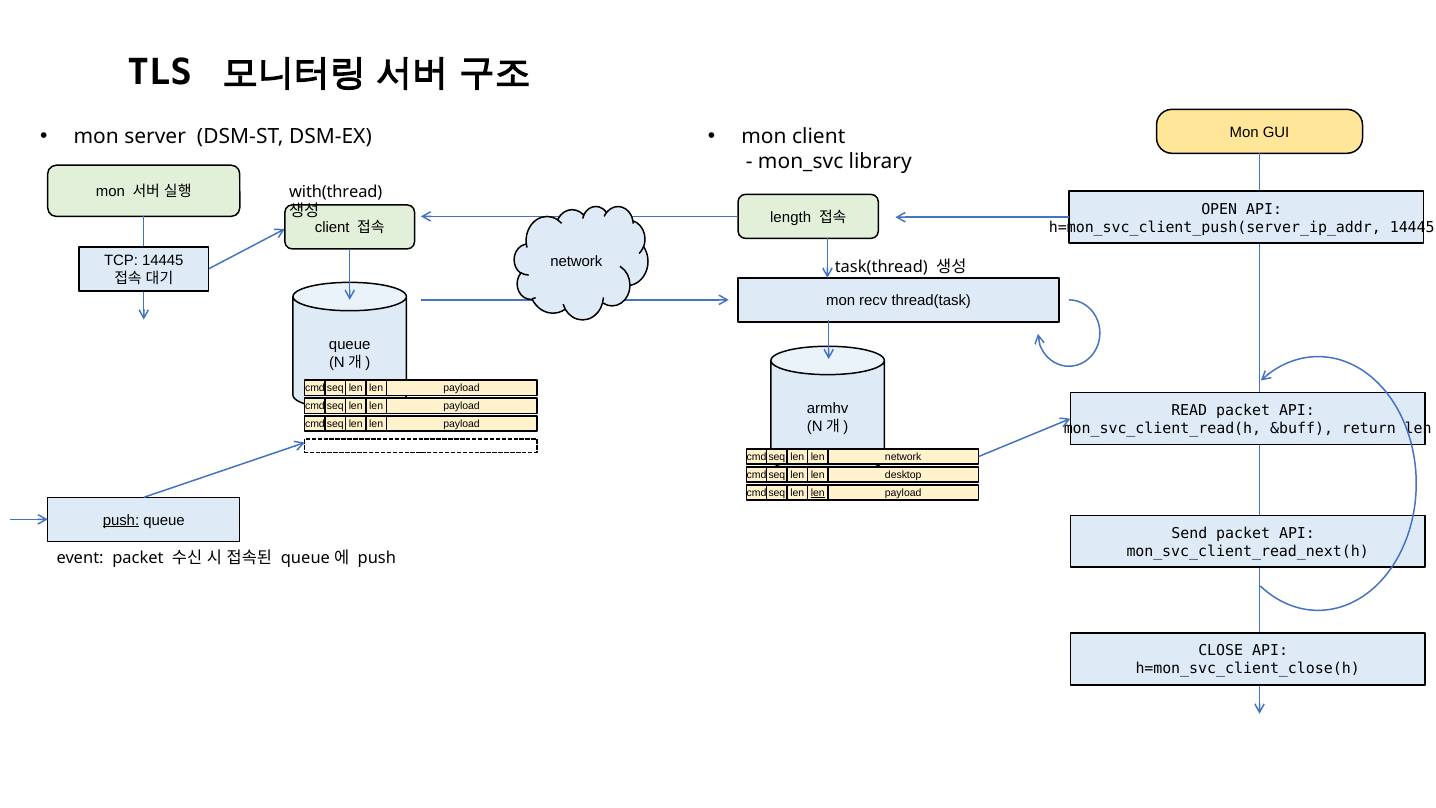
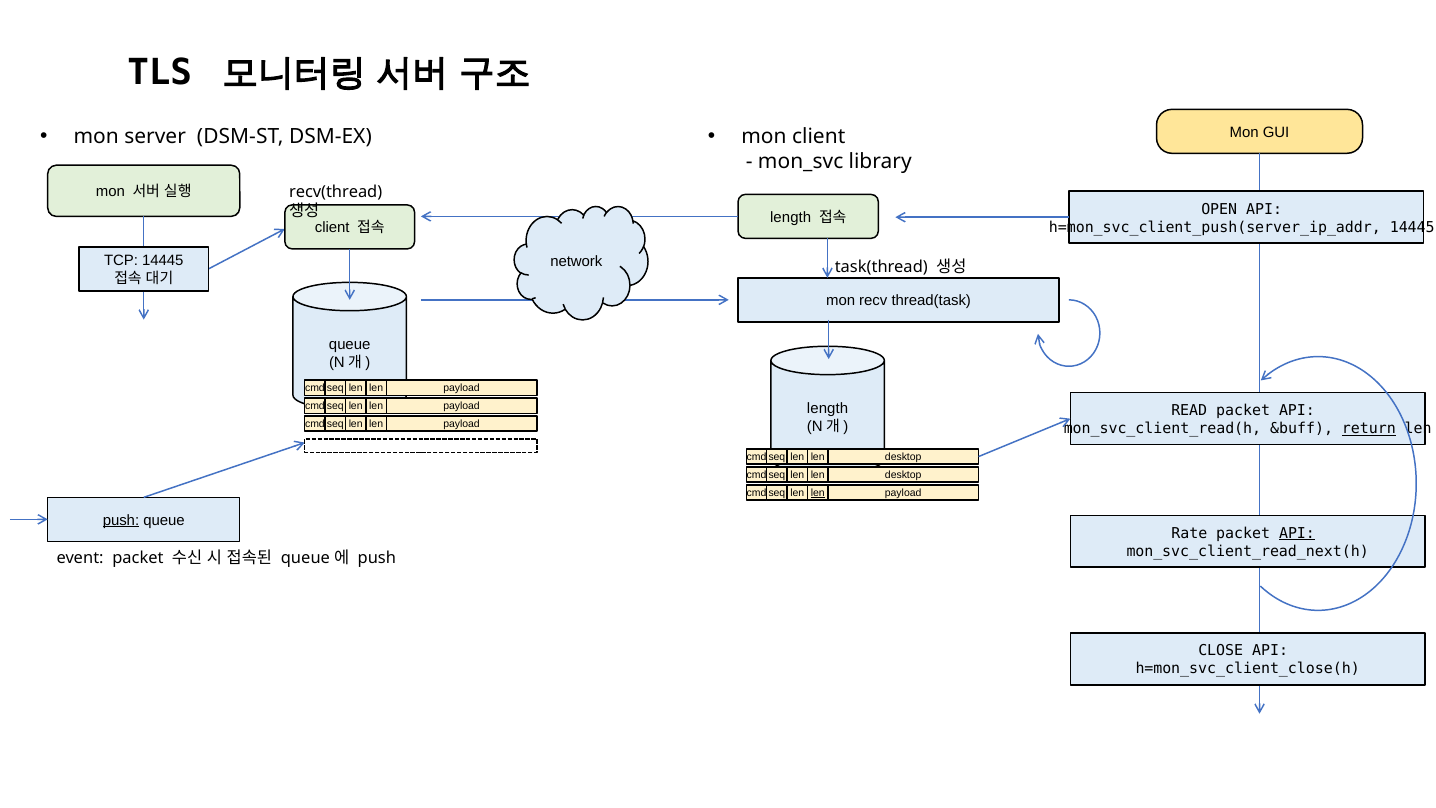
with(thread: with(thread -> recv(thread (336, 192)
armhv: armhv -> length (828, 409)
return underline: none -> present (1369, 429)
network: network -> desktop (903, 457)
Send: Send -> Rate (1189, 533)
API underline: none -> present (1297, 533)
